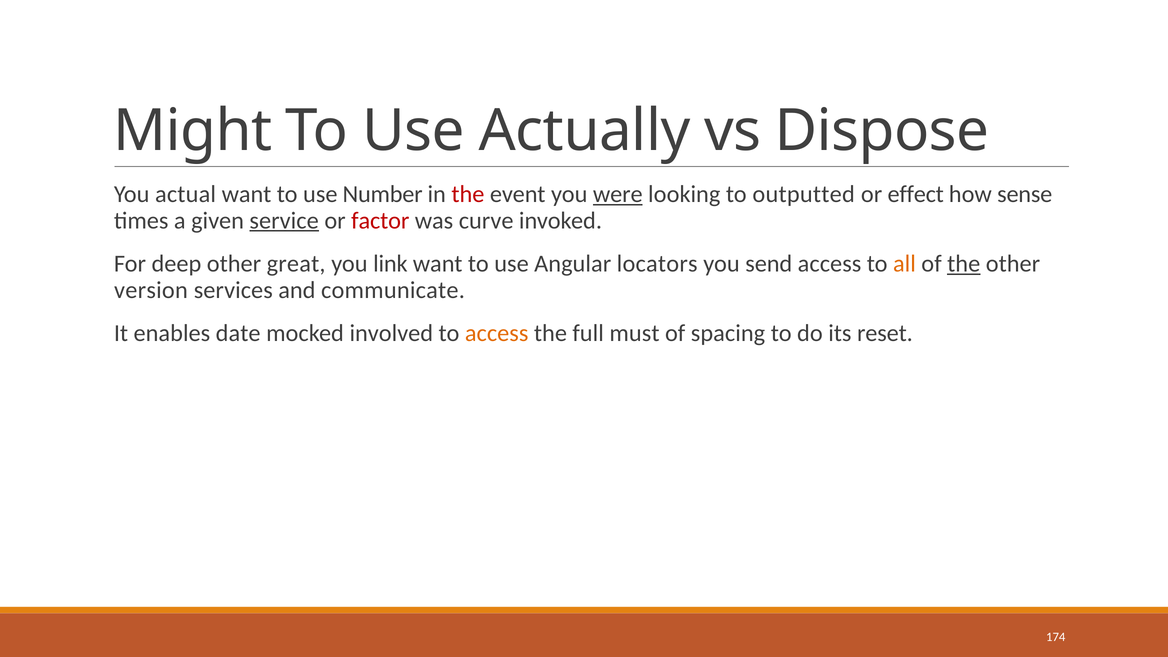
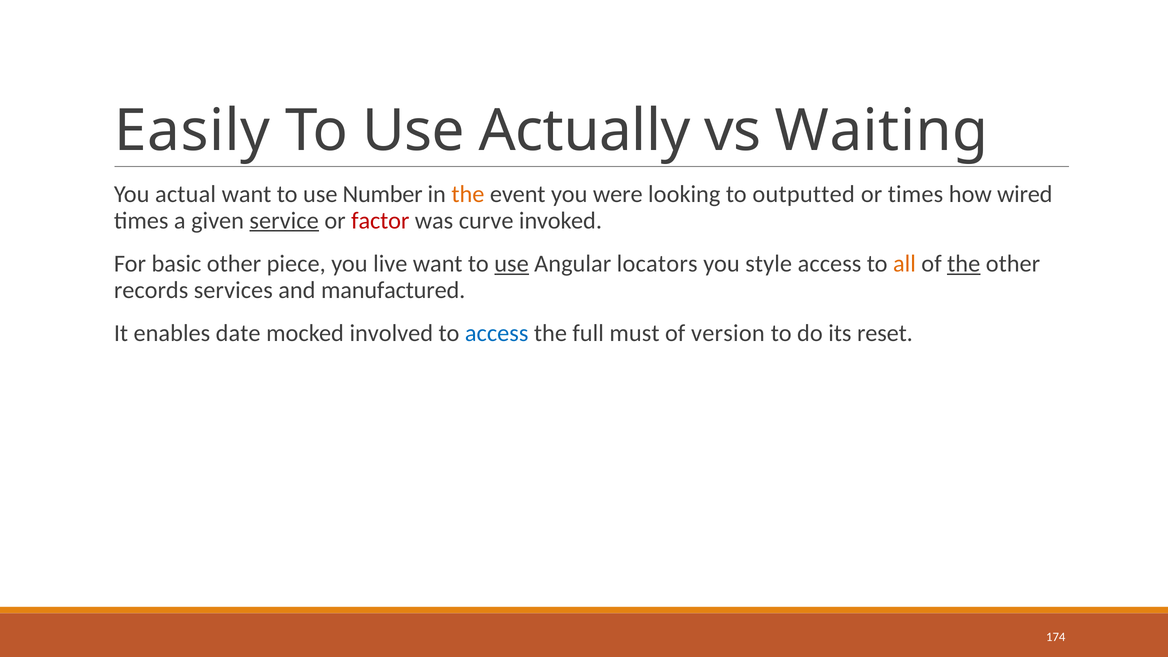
Might: Might -> Easily (192, 131)
Dispose: Dispose -> Waiting (881, 131)
the colour: red -> orange (468, 194)
were underline: present -> none (618, 194)
or effect: effect -> times (915, 194)
sense: sense -> wired (1025, 194)
deep: deep -> basic (176, 264)
great: great -> piece (296, 264)
link: link -> live (390, 264)
use underline: none -> present (512, 264)
send: send -> style (769, 264)
version: version -> records (151, 290)
communicate: communicate -> manufactured (393, 290)
access colour: orange -> blue (497, 333)
spacing: spacing -> version (728, 333)
